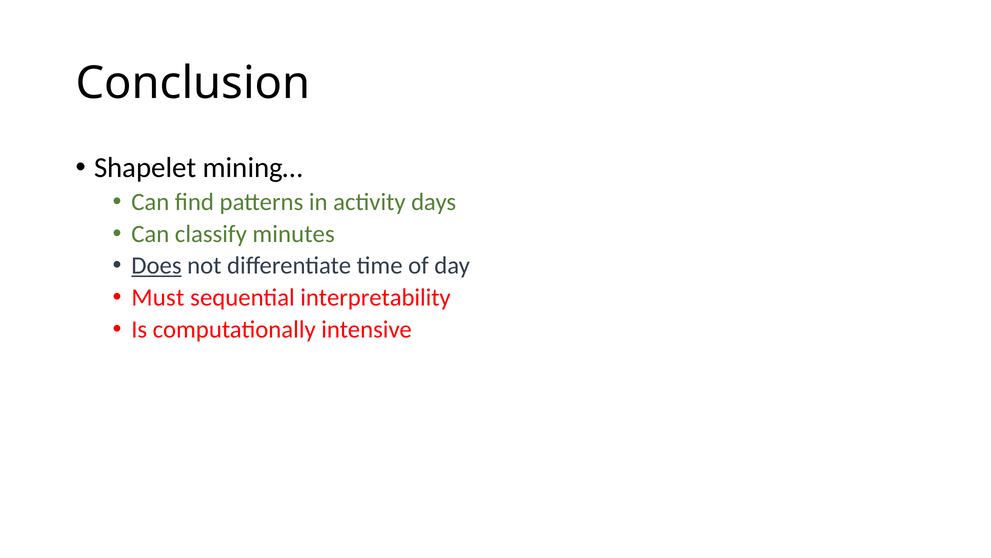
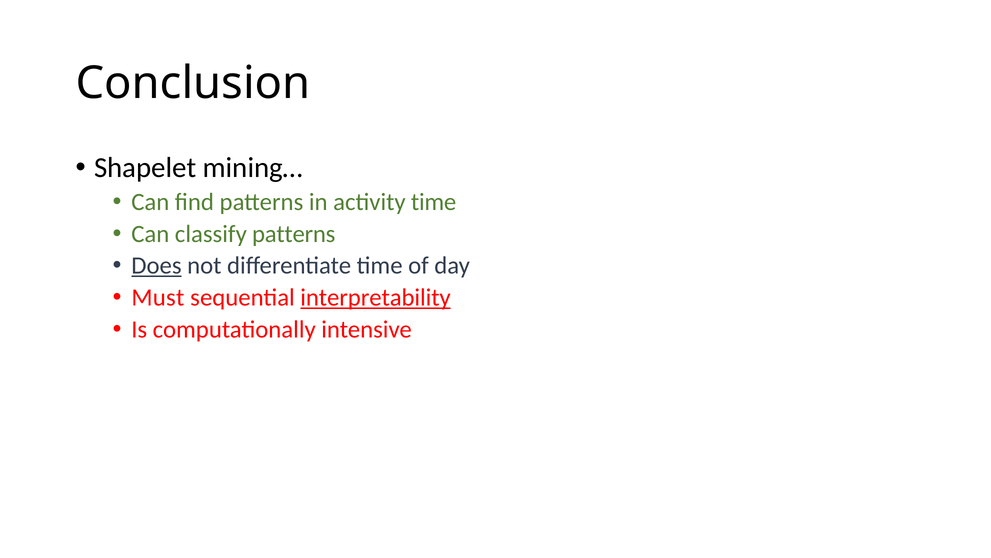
activity days: days -> time (434, 202)
classify minutes: minutes -> patterns (294, 234)
interpretability underline: none -> present (376, 297)
